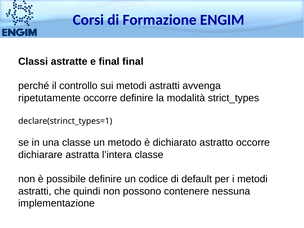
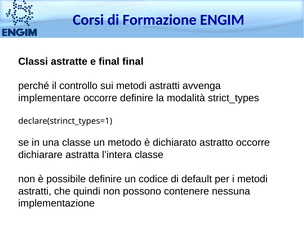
ripetutamente: ripetutamente -> implementare (49, 98)
